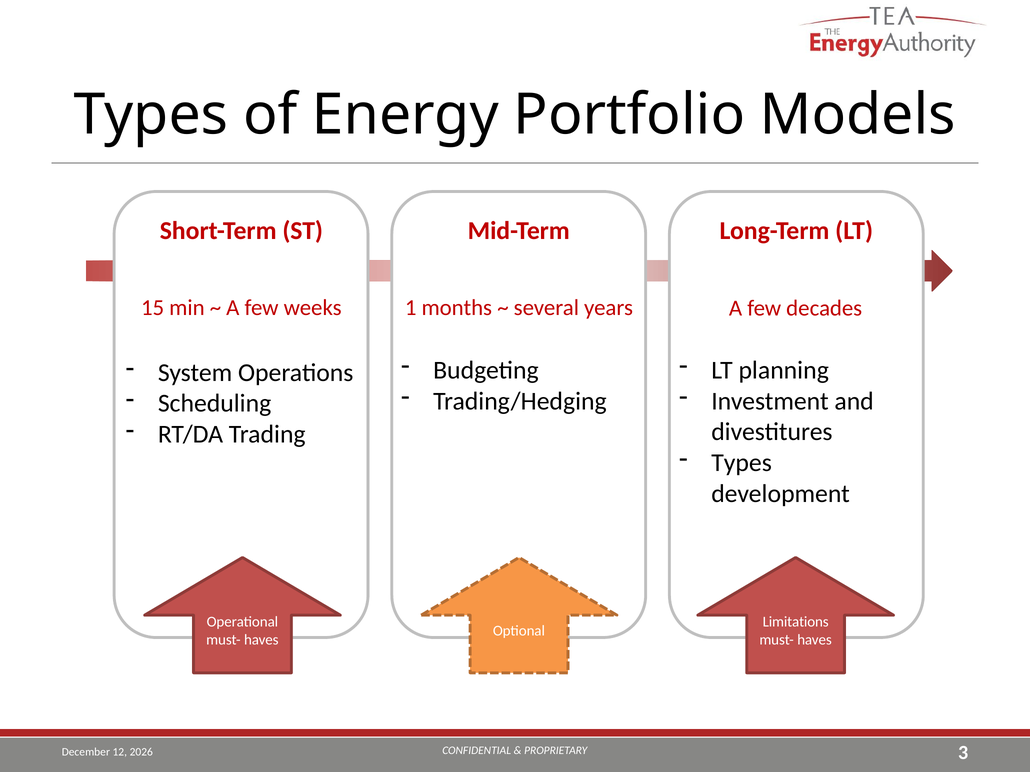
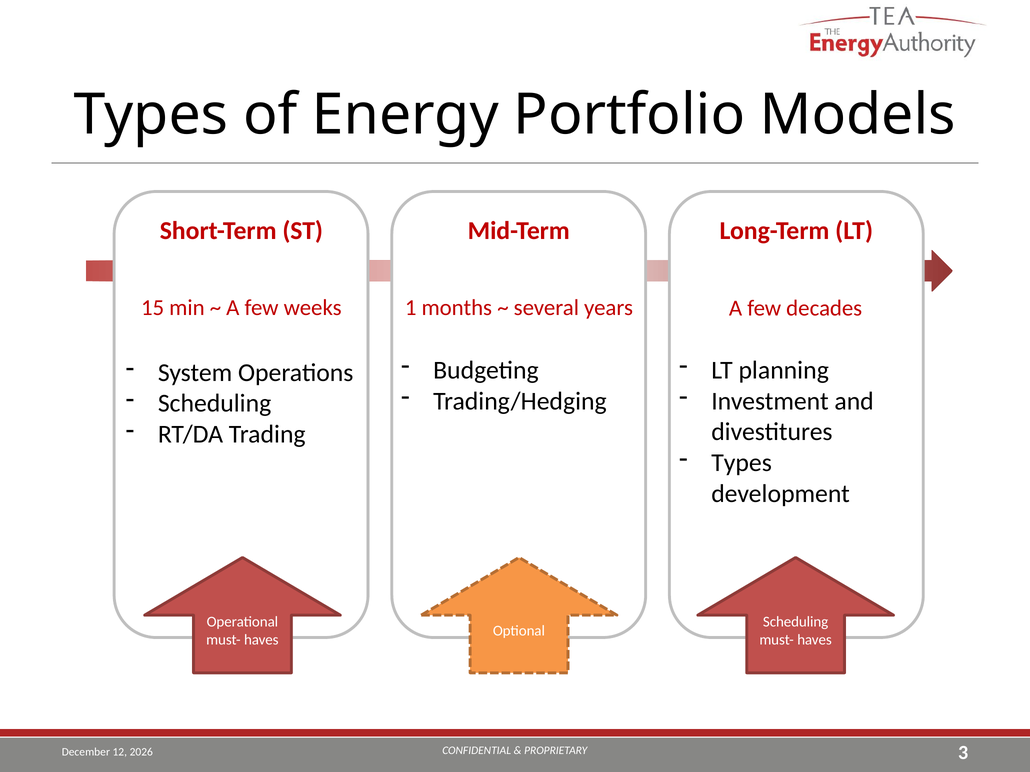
Limitations: Limitations -> Scheduling (796, 622)
